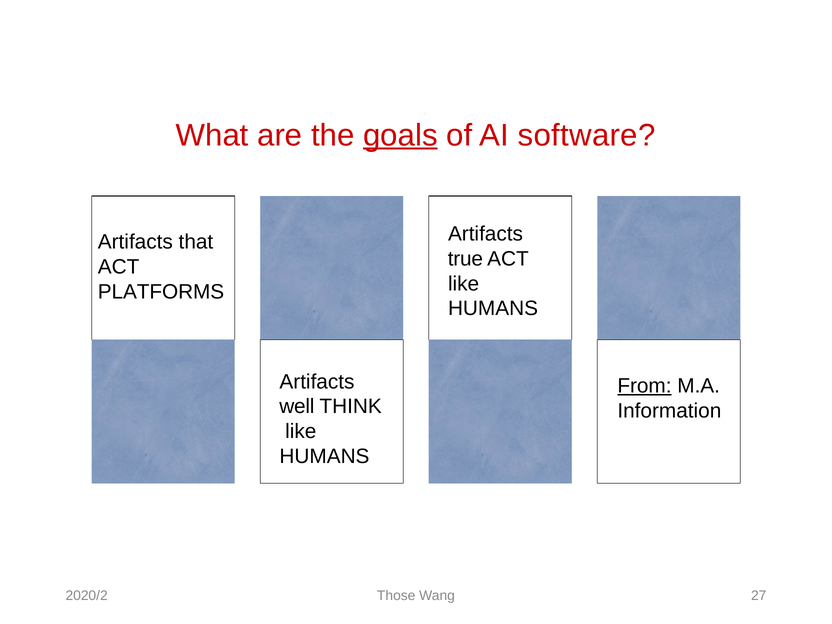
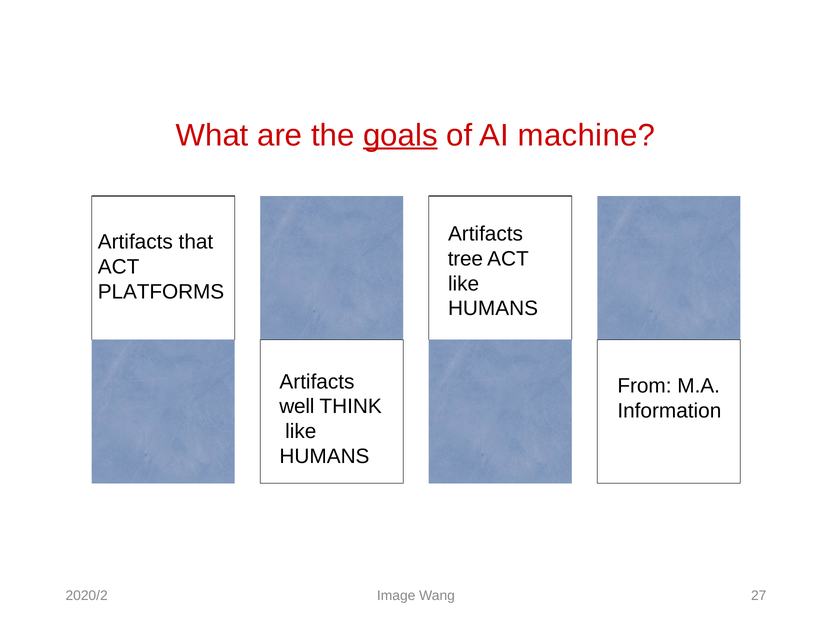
software: software -> machine (587, 135)
true: true -> tree (465, 259)
From underline: present -> none (644, 386)
Those: Those -> Image (396, 596)
